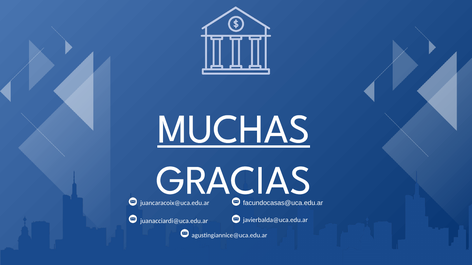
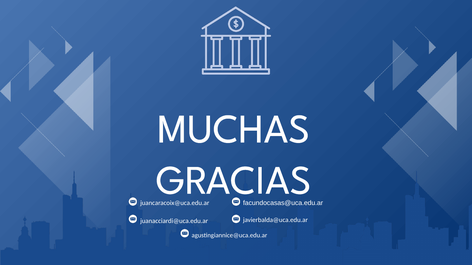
MUCHAS underline: present -> none (234, 129)
